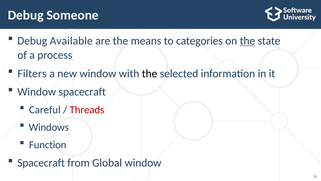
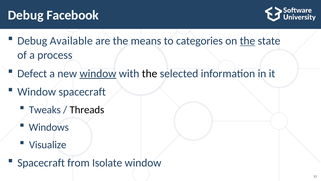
Someone: Someone -> Facebook (73, 15)
Filters: Filters -> Defect (32, 73)
window underline: none -> present (98, 73)
Careful: Careful -> Tweaks (45, 110)
Threads colour: red -> black (87, 110)
Function: Function -> Visualize (48, 145)
Global: Global -> Isolate (107, 163)
